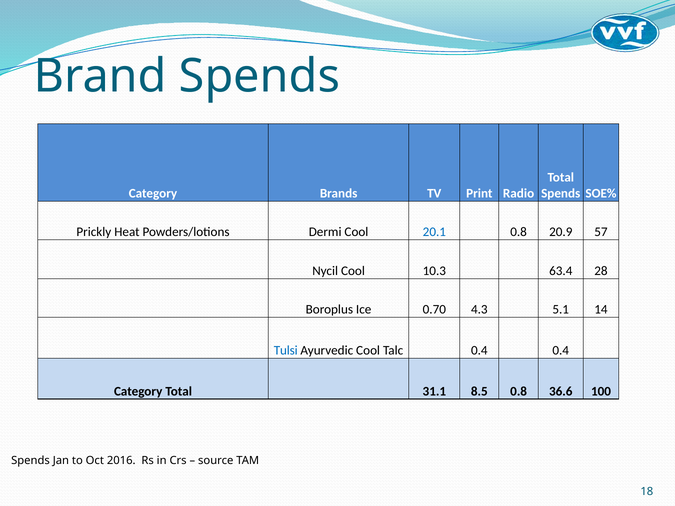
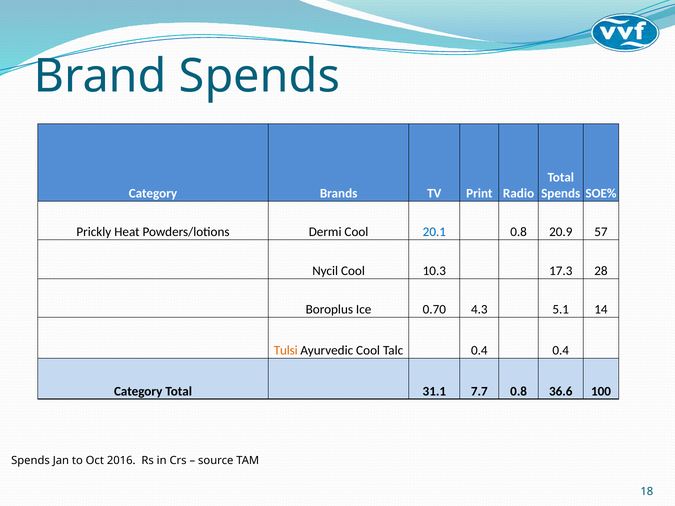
63.4: 63.4 -> 17.3 (561, 271)
Tulsi colour: blue -> orange (286, 351)
8.5: 8.5 -> 7.7 (479, 391)
